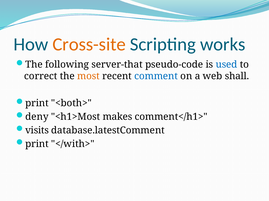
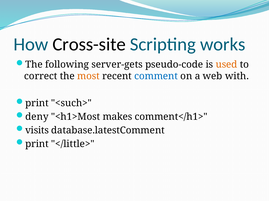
Cross-site colour: orange -> black (89, 44)
server-that: server-that -> server-gets (117, 65)
used colour: blue -> orange (226, 65)
shall: shall -> with (237, 76)
<both>: <both> -> <such> (71, 104)
</with>: </with> -> </little> (73, 144)
